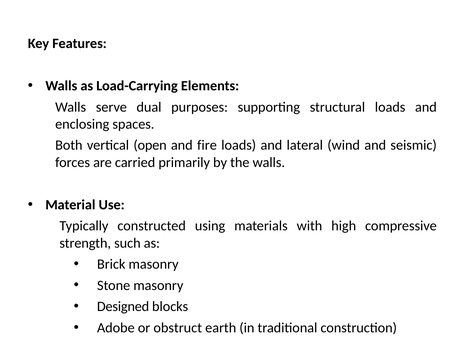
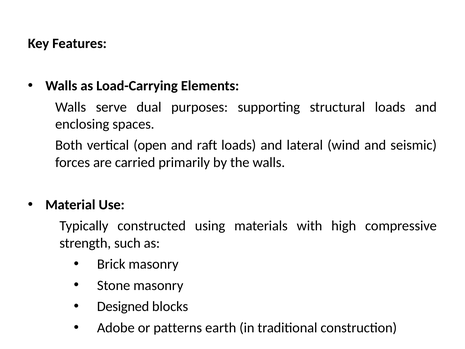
fire: fire -> raft (207, 145)
obstruct: obstruct -> patterns (178, 328)
